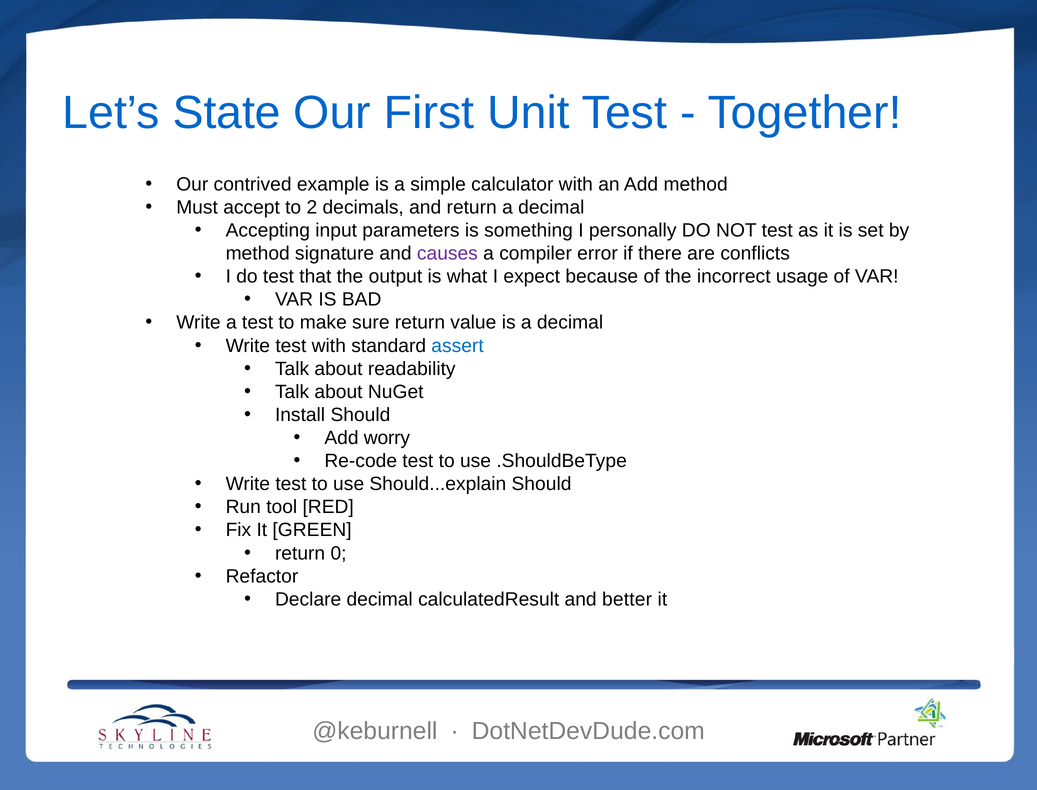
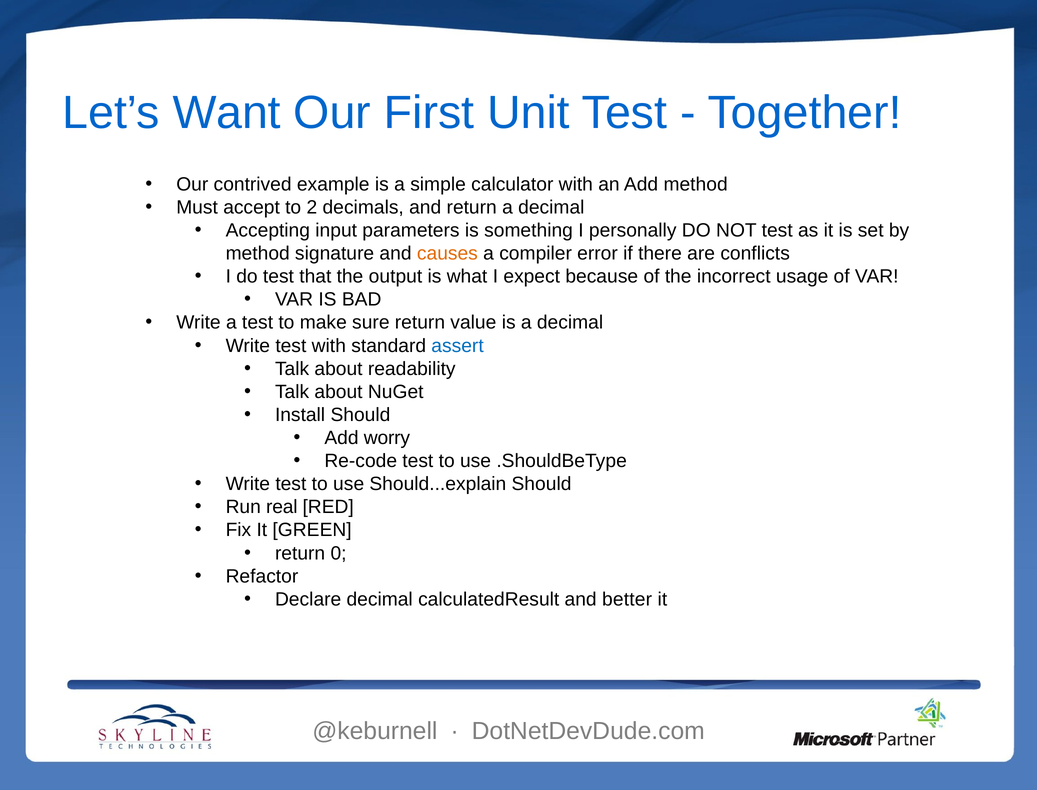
State: State -> Want (227, 113)
causes colour: purple -> orange (447, 254)
tool: tool -> real (282, 507)
